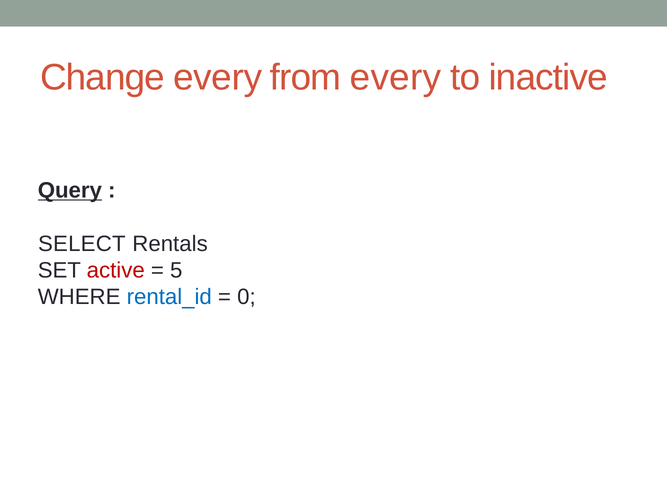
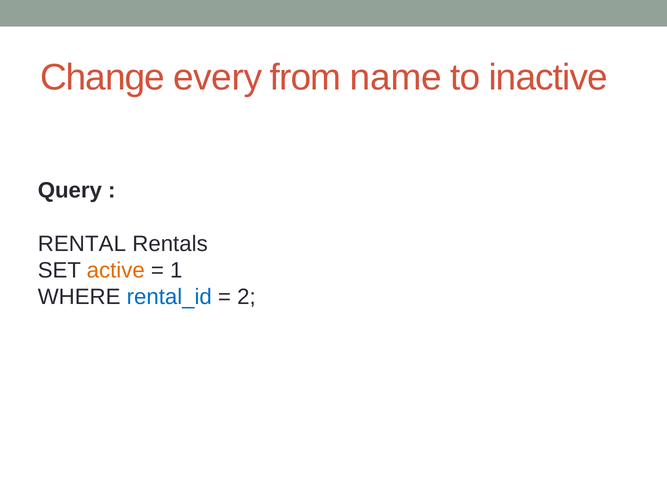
from every: every -> name (396, 78)
Query underline: present -> none (70, 190)
SELECT: SELECT -> RENTAL (82, 244)
active colour: red -> orange (116, 271)
5: 5 -> 1 (176, 271)
0: 0 -> 2 (246, 297)
